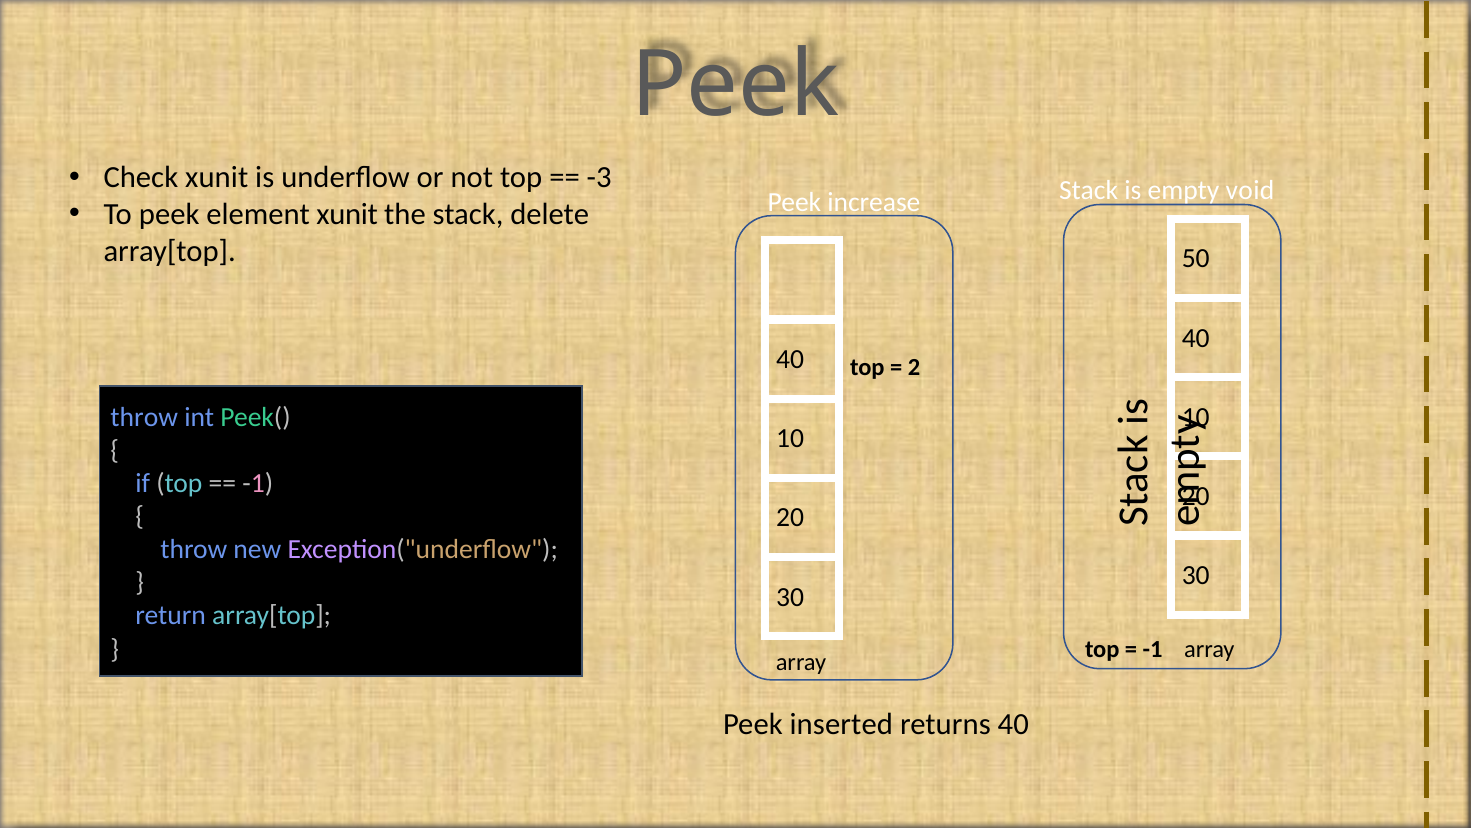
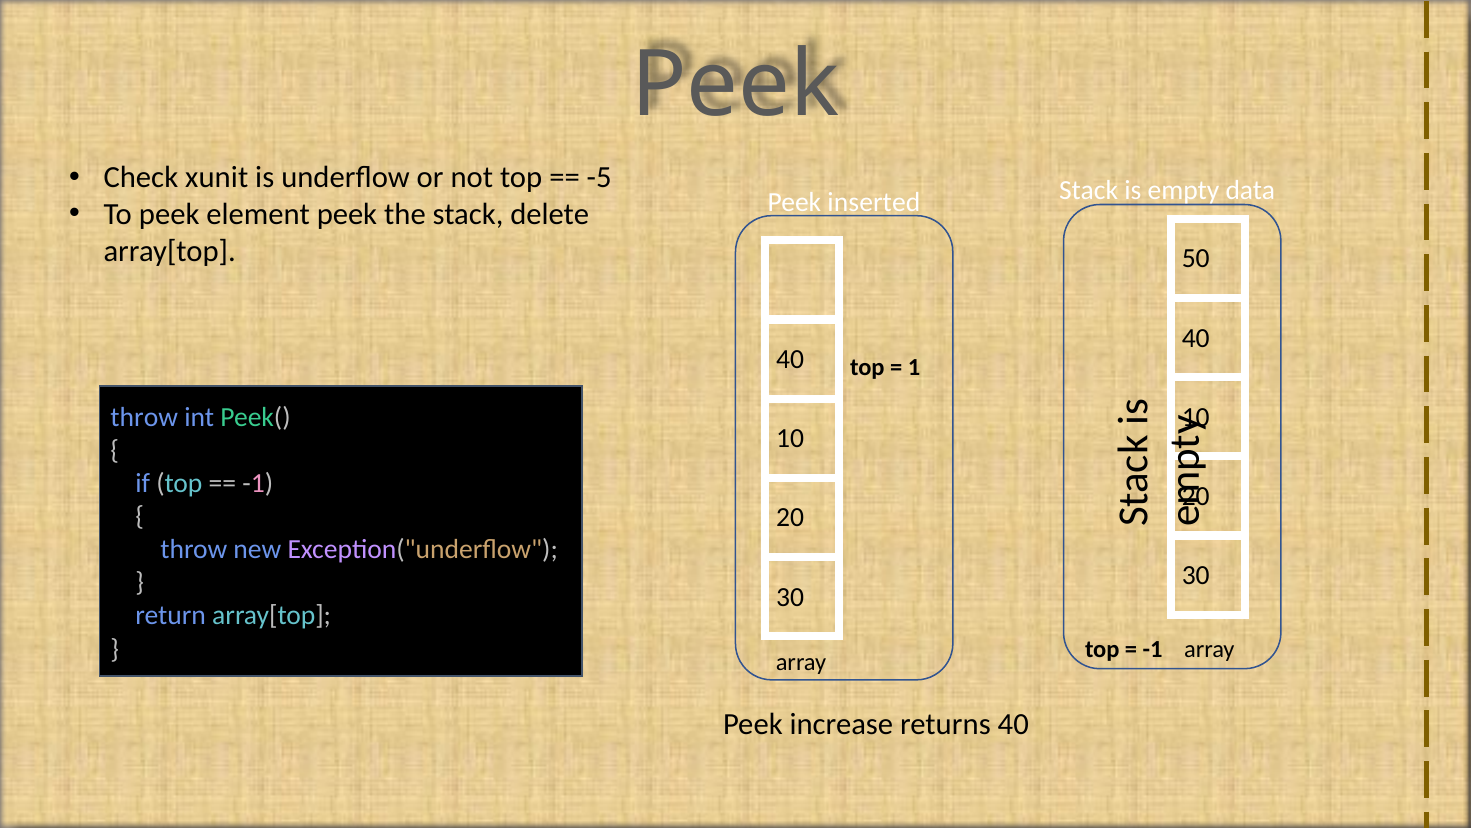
-3: -3 -> -5 (599, 178)
void: void -> data (1250, 191)
increase: increase -> inserted (874, 202)
element xunit: xunit -> peek (347, 214)
2: 2 -> 1 (914, 367)
inserted: inserted -> increase (841, 724)
